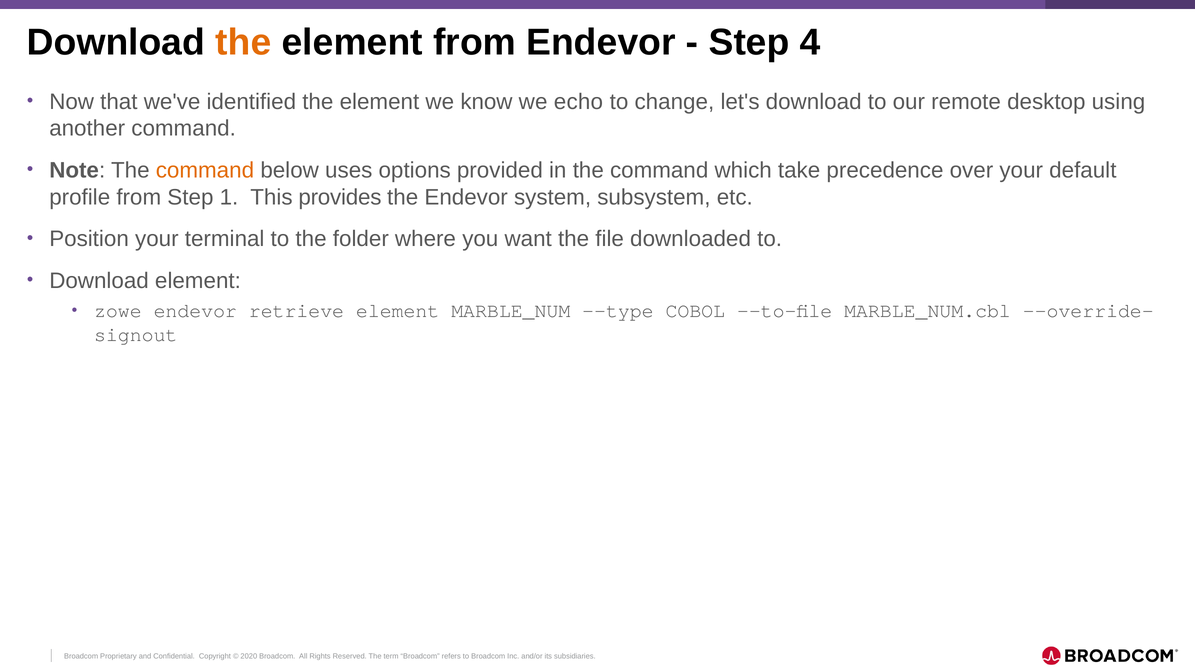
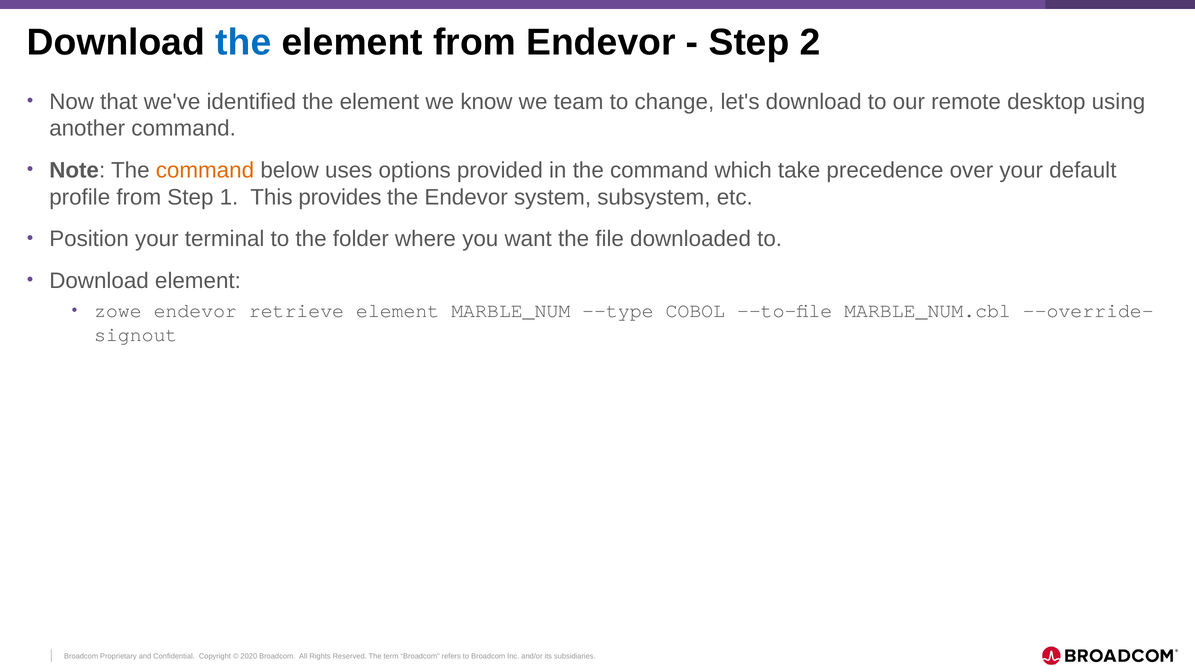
the colour: orange -> blue (243, 42)
4: 4 -> 2 (810, 42)
echo: echo -> team (579, 102)
